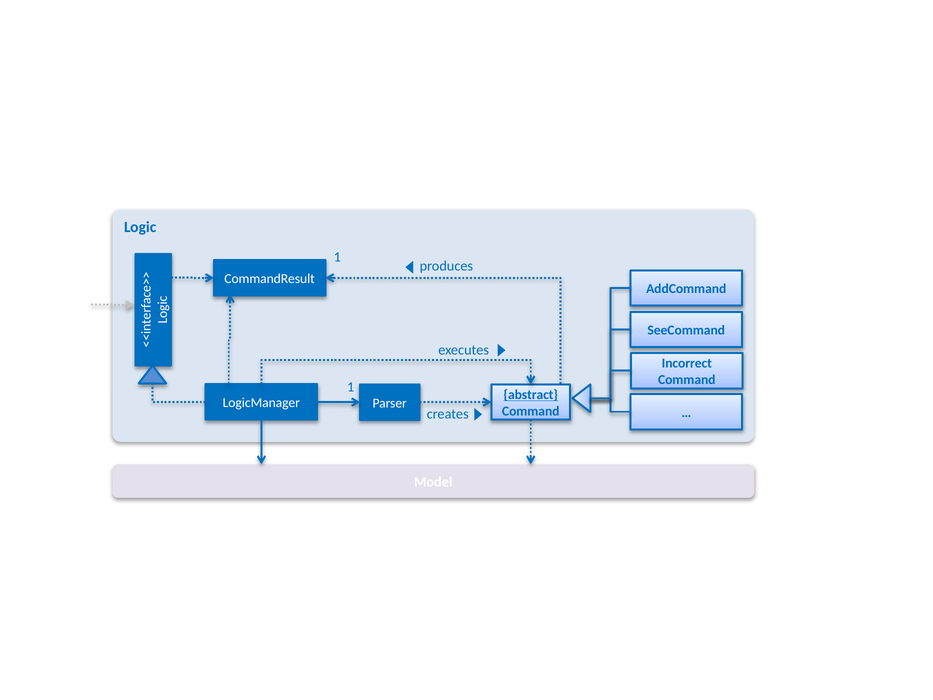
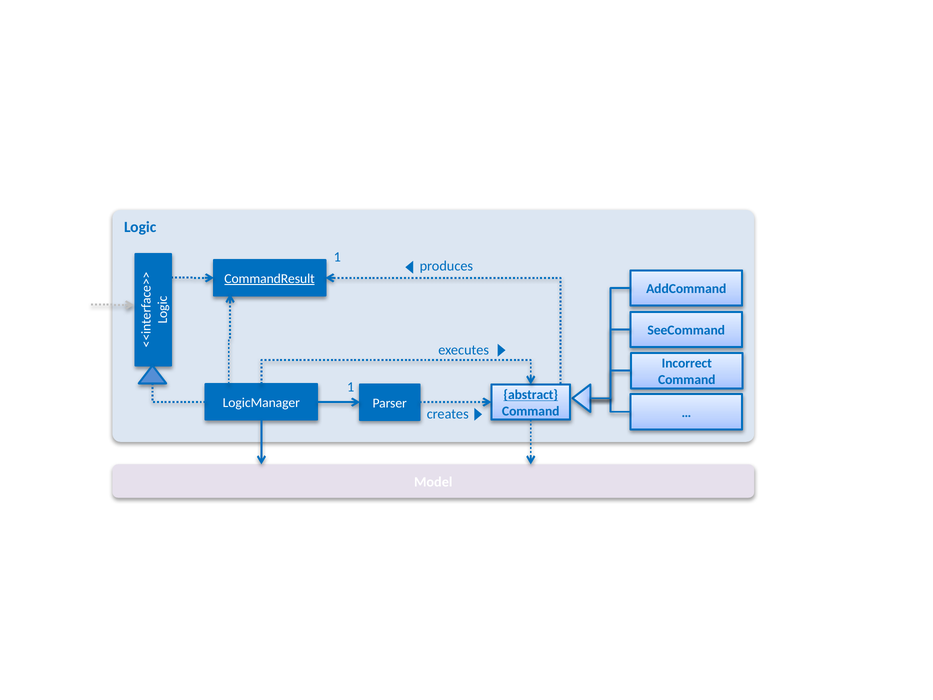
CommandResult underline: none -> present (270, 279)
